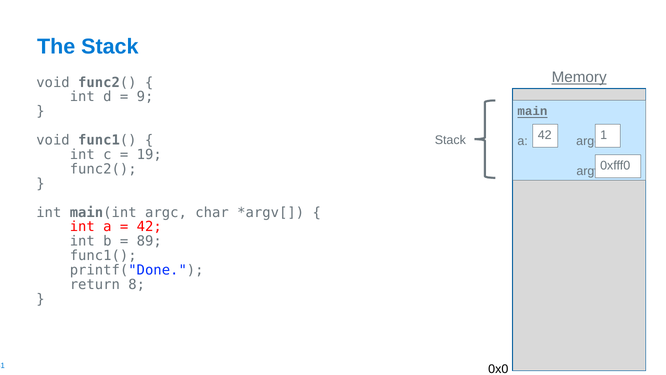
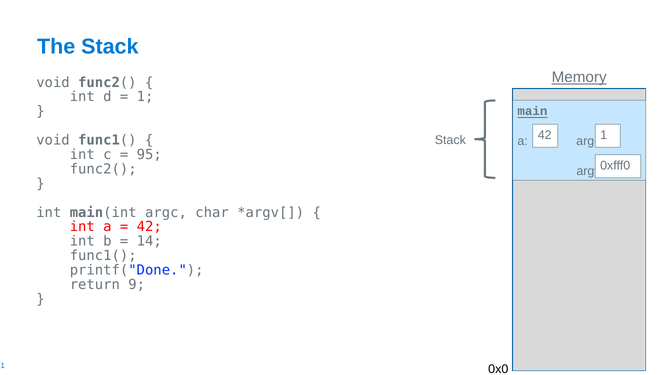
9: 9 -> 1 (145, 97)
19: 19 -> 95 (149, 155)
89: 89 -> 14 (149, 241)
8: 8 -> 9 (137, 284)
